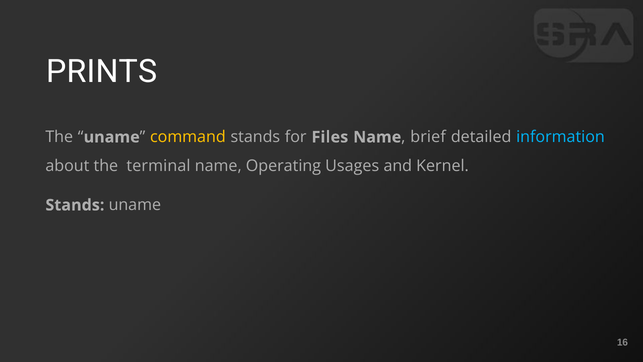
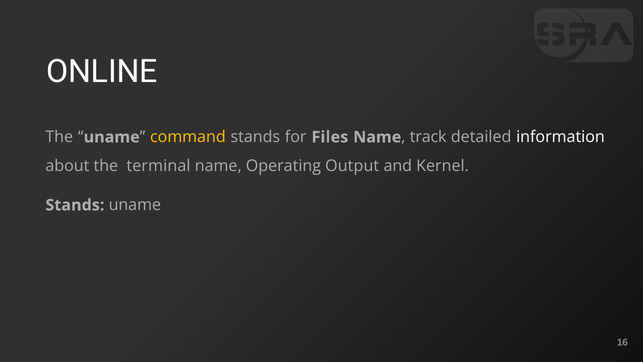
PRINTS: PRINTS -> ONLINE (102, 72)
brief: brief -> track (428, 137)
information colour: light blue -> white (560, 137)
Usages: Usages -> Output (352, 166)
